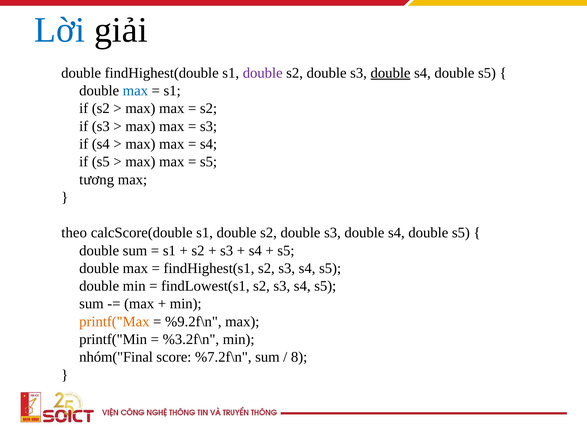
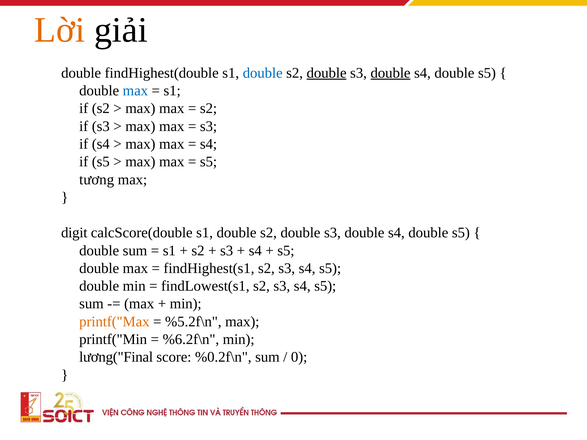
Lời colour: blue -> orange (60, 30)
double colour: purple -> blue (263, 73)
double underline: none -> present (327, 73)
theo: theo -> digit (74, 233)
%9.2f\n: %9.2f\n -> %5.2f\n (193, 322)
%3.2f\n: %3.2f\n -> %6.2f\n (191, 340)
nhóm("Final: nhóm("Final -> lương("Final (116, 357)
%7.2f\n: %7.2f\n -> %0.2f\n (223, 357)
8: 8 -> 0 (299, 357)
